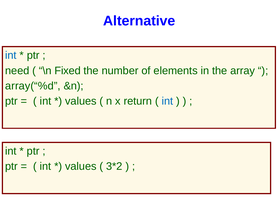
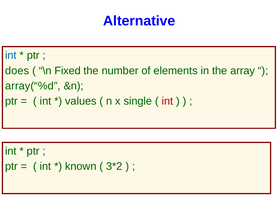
need: need -> does (17, 71)
return: return -> single (138, 101)
int colour: blue -> red (167, 101)
values: values -> known (81, 166)
